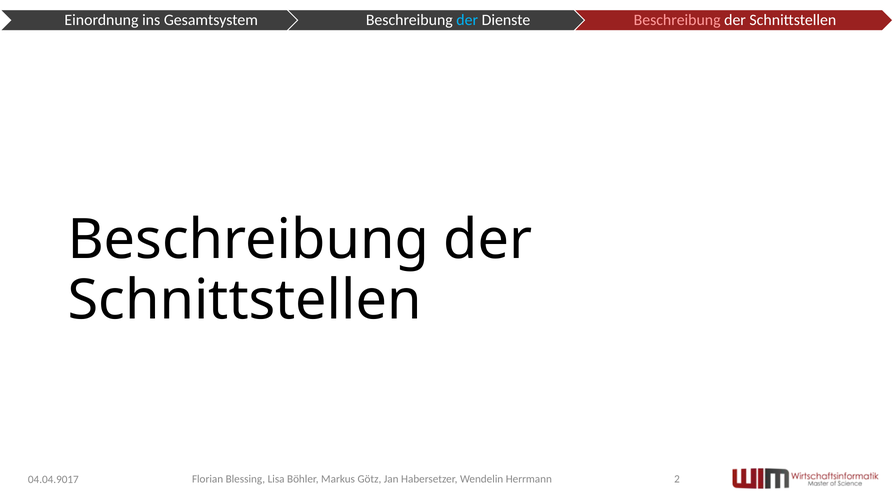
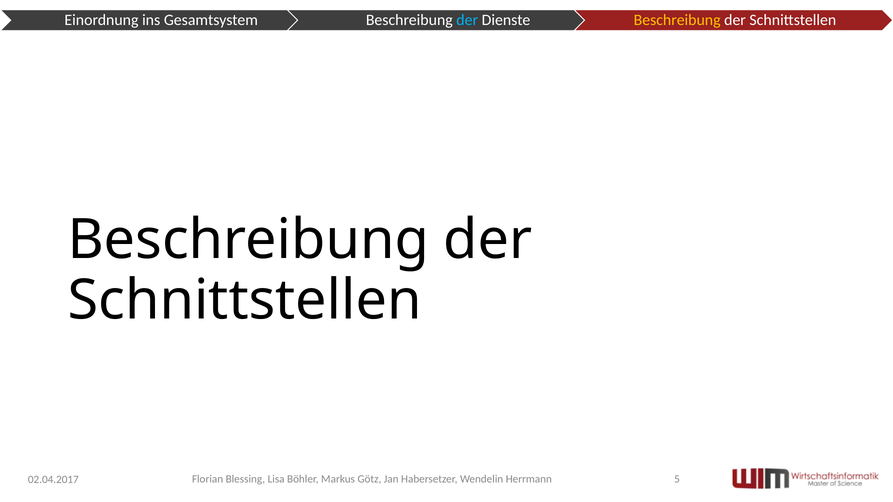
Beschreibung colour: pink -> yellow (677, 20)
2: 2 -> 5 (677, 480)
04.04.9017: 04.04.9017 -> 02.04.2017 (53, 480)
